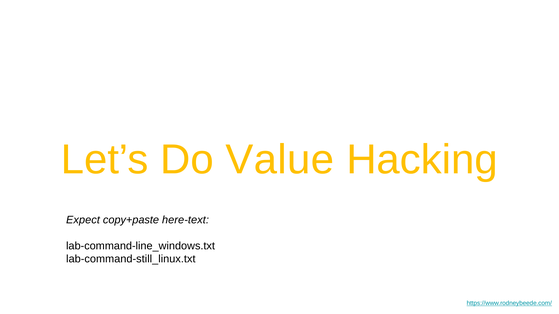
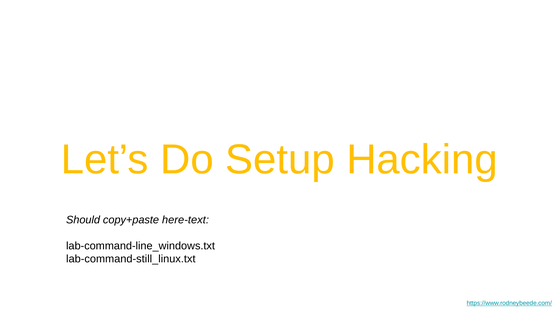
Value: Value -> Setup (280, 160)
Expect: Expect -> Should (83, 220)
